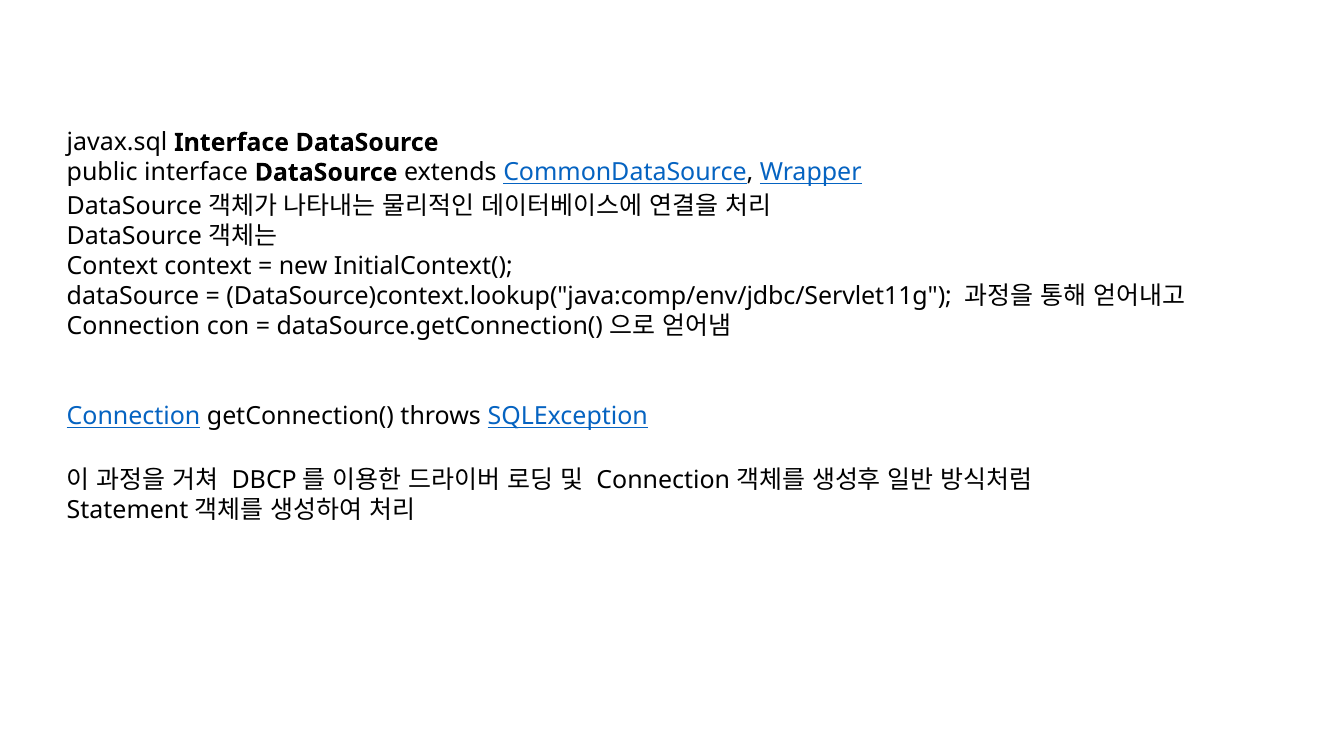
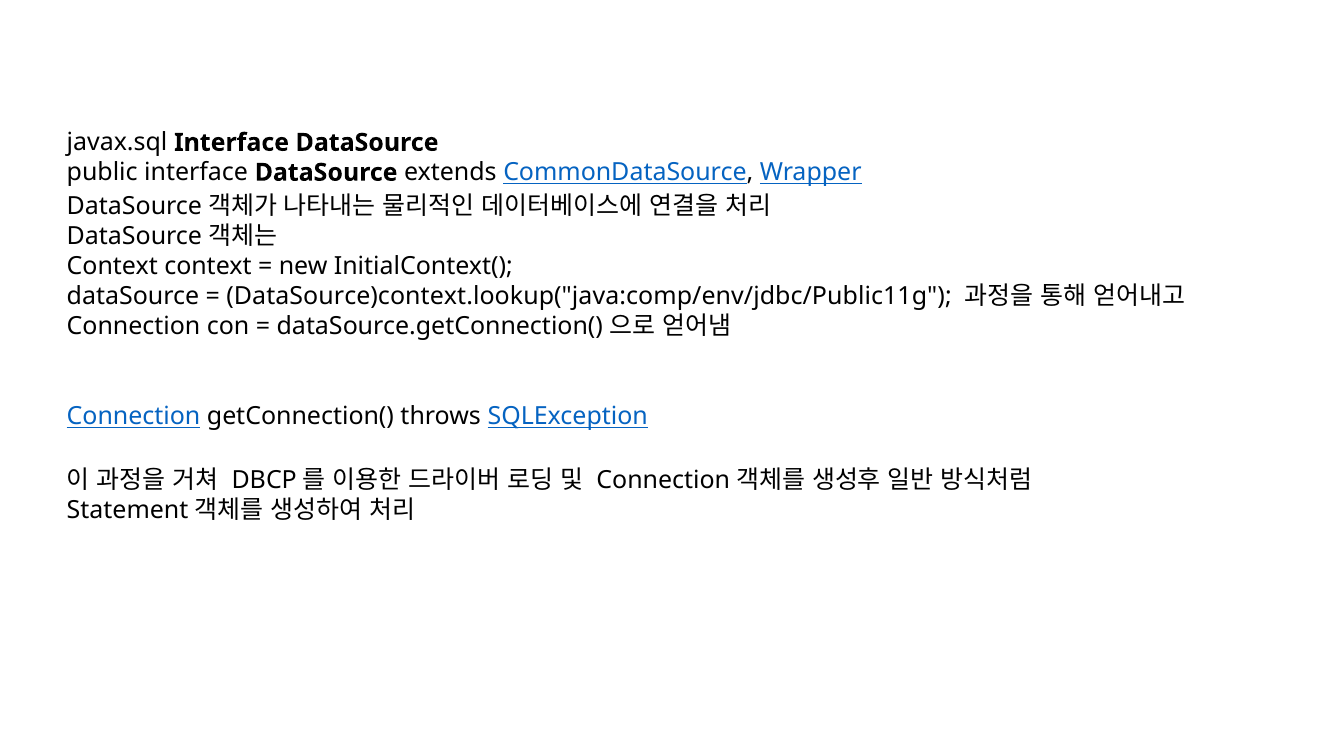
DataSource)context.lookup("java:comp/env/jdbc/Servlet11g: DataSource)context.lookup("java:comp/env/jdbc/Servlet11g -> DataSource)context.lookup("java:comp/env/jdbc/Public11g (589, 296)
